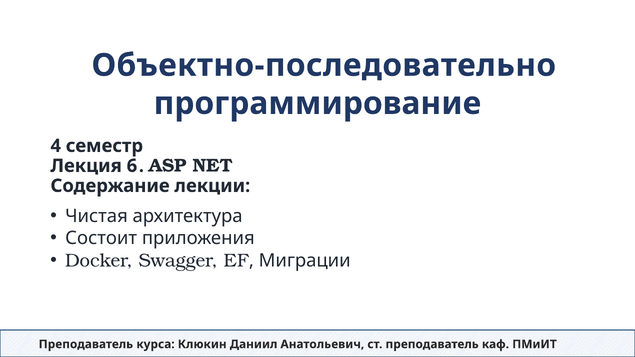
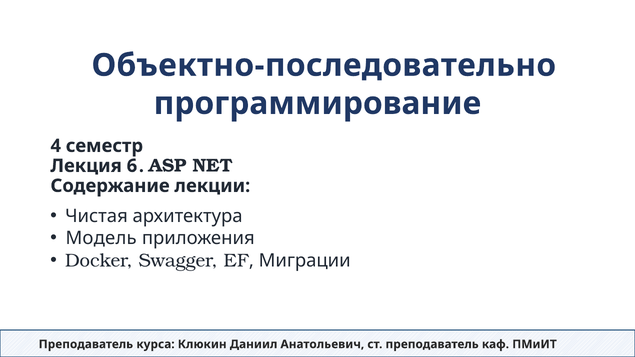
Состоит: Состоит -> Модель (101, 238)
